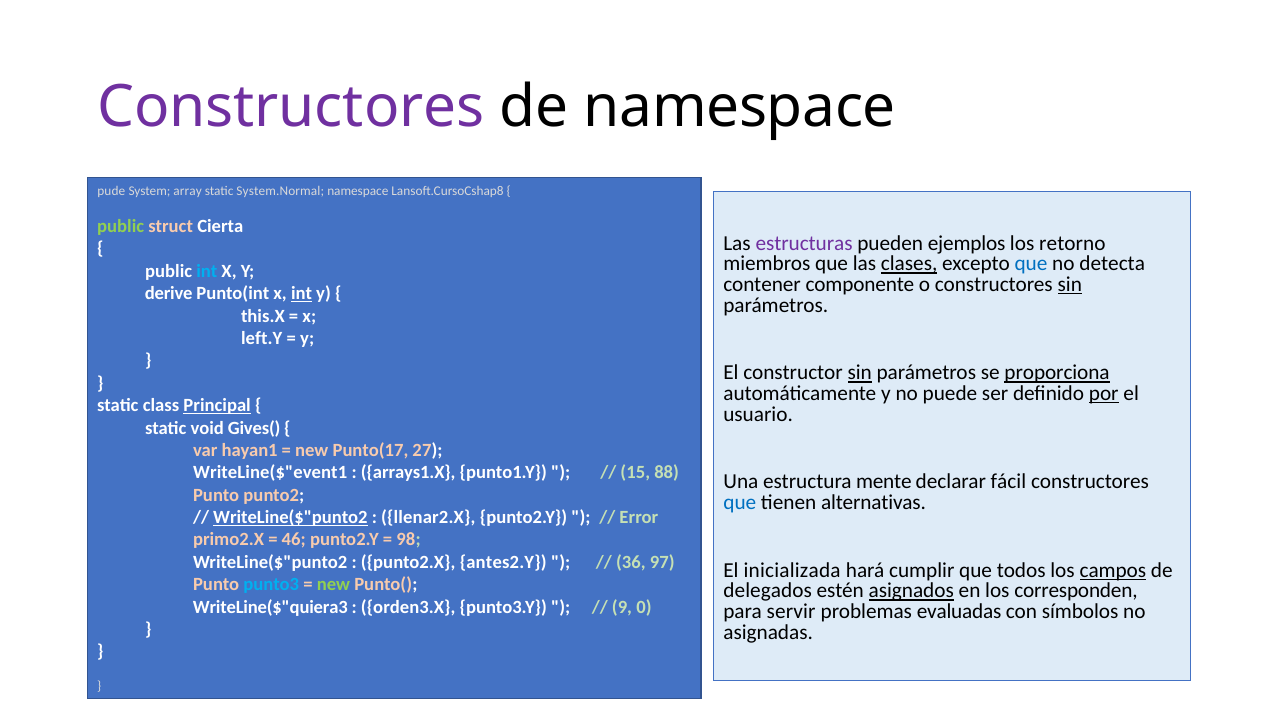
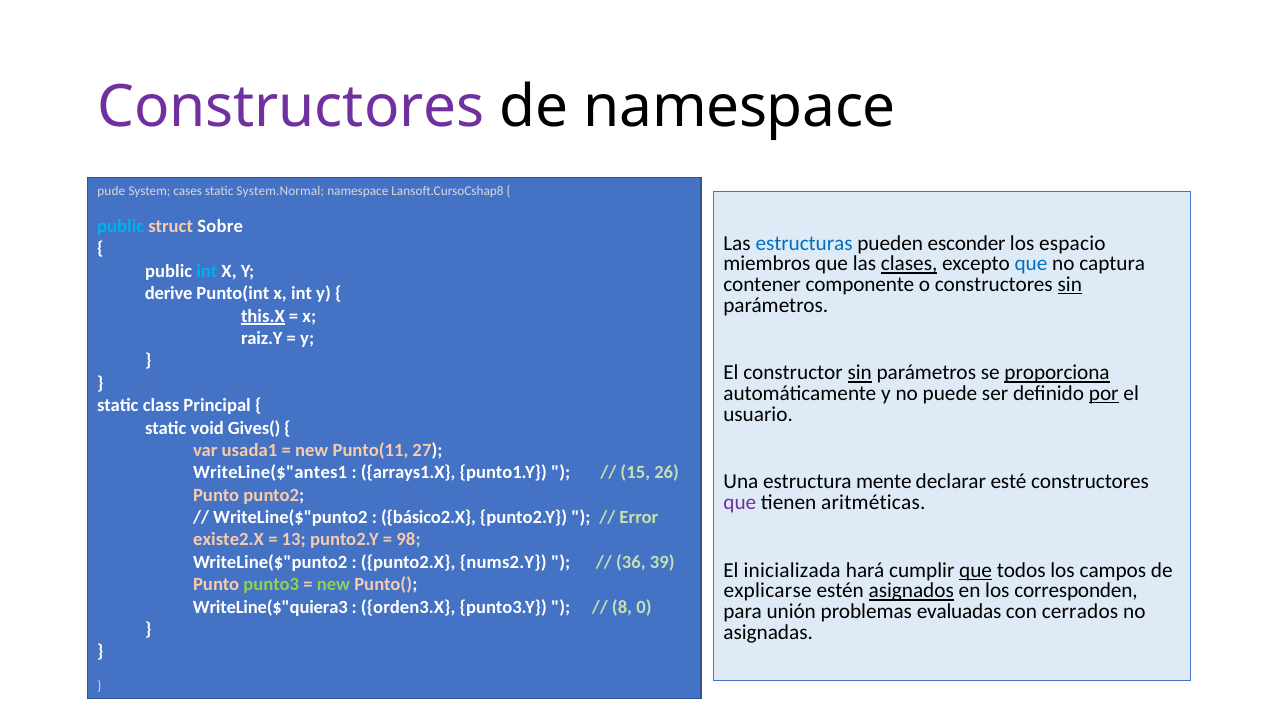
array: array -> cases (188, 191)
public colour: light green -> light blue (121, 226)
Cierta: Cierta -> Sobre (220, 226)
estructuras colour: purple -> blue (804, 243)
ejemplos: ejemplos -> esconder (967, 243)
retorno: retorno -> espacio (1072, 243)
detecta: detecta -> captura (1112, 264)
int underline: present -> none (302, 294)
this.X underline: none -> present (263, 316)
left.Y: left.Y -> raiz.Y (262, 338)
Principal underline: present -> none (217, 405)
hayan1: hayan1 -> usada1 (249, 450)
Punto(17: Punto(17 -> Punto(11 (370, 450)
WriteLine($"event1: WriteLine($"event1 -> WriteLine($"antes1 (270, 473)
88: 88 -> 26 (667, 473)
fácil: fácil -> esté (1009, 482)
que colour: blue -> purple (740, 502)
alternativas: alternativas -> aritméticas (873, 502)
WriteLine($"punto2 underline: present -> none (290, 517)
llenar2.X: llenar2.X -> básico2.X (429, 517)
primo2.X: primo2.X -> existe2.X (229, 540)
46: 46 -> 13 (294, 540)
antes2.Y: antes2.Y -> nums2.Y (503, 562)
97: 97 -> 39 (662, 562)
que underline: none -> present (976, 570)
campos underline: present -> none (1113, 570)
punto3 colour: light blue -> light green (271, 584)
delegados: delegados -> explicarse (768, 591)
9: 9 -> 8 (622, 607)
servir: servir -> unión (791, 611)
símbolos: símbolos -> cerrados (1080, 611)
